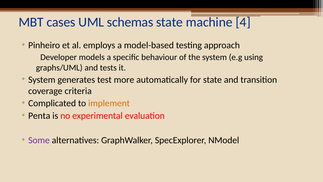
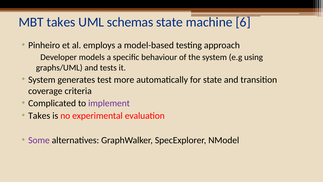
MBT cases: cases -> takes (61, 22)
4: 4 -> 6 (243, 22)
implement colour: orange -> purple (109, 103)
Penta: Penta -> Takes (39, 115)
